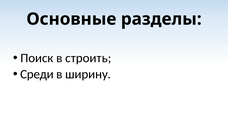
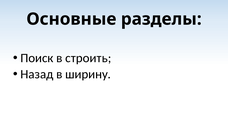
Среди: Среди -> Назад (37, 74)
